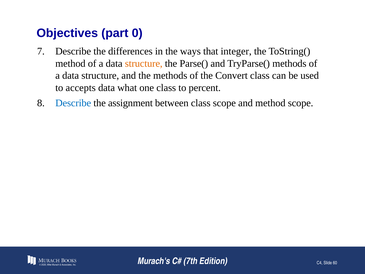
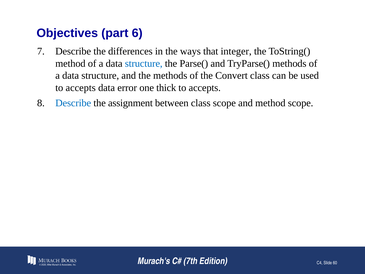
0: 0 -> 6 (137, 33)
structure colour: orange -> blue (144, 63)
what: what -> error (127, 88)
one class: class -> thick (166, 88)
percent: percent -> accepts (205, 88)
